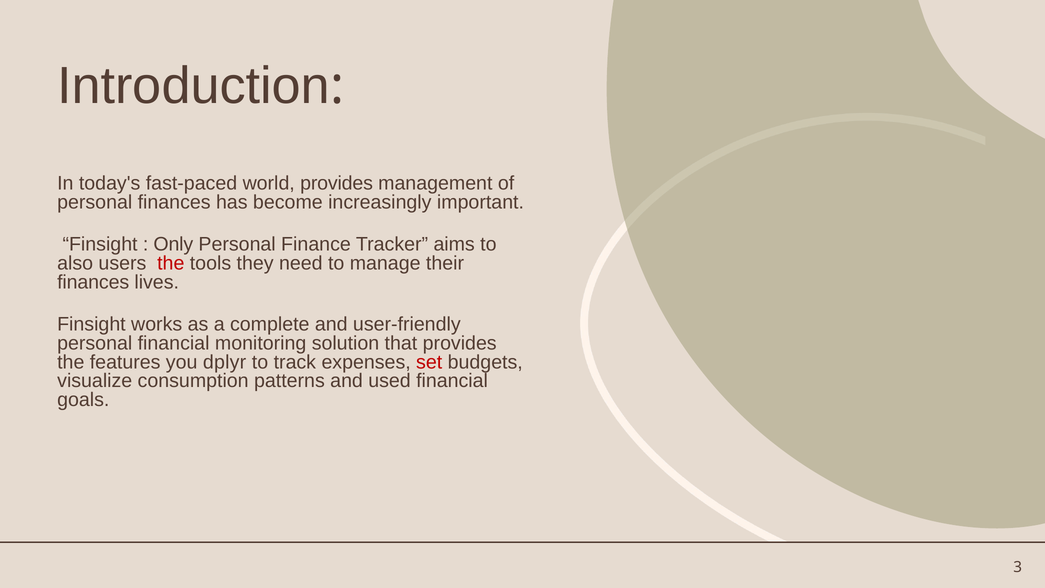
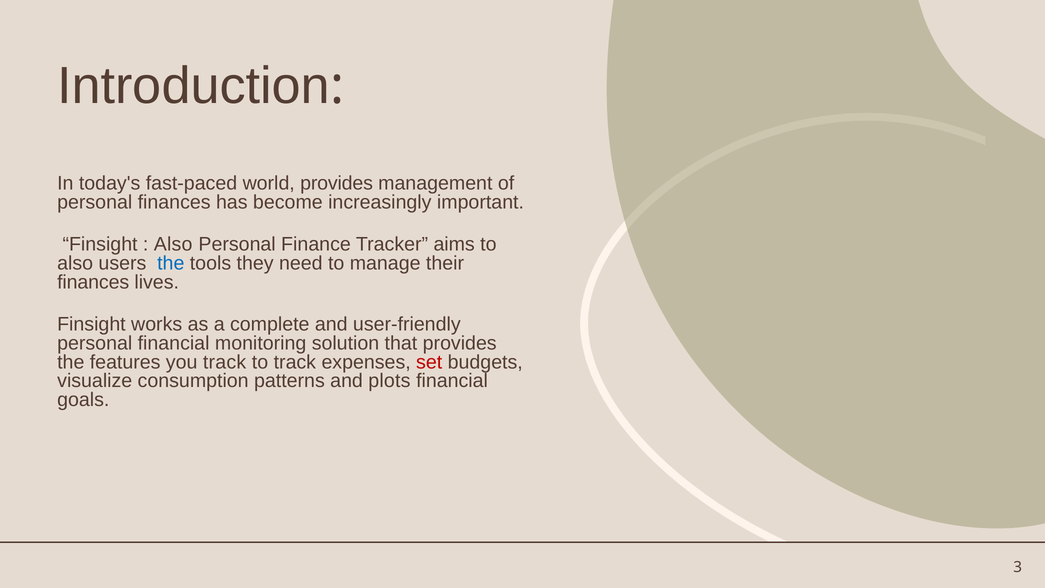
Only: Only -> Also (173, 244)
the colour: red -> blue (171, 263)
you dplyr: dplyr -> track (225, 362)
used: used -> plots (389, 381)
